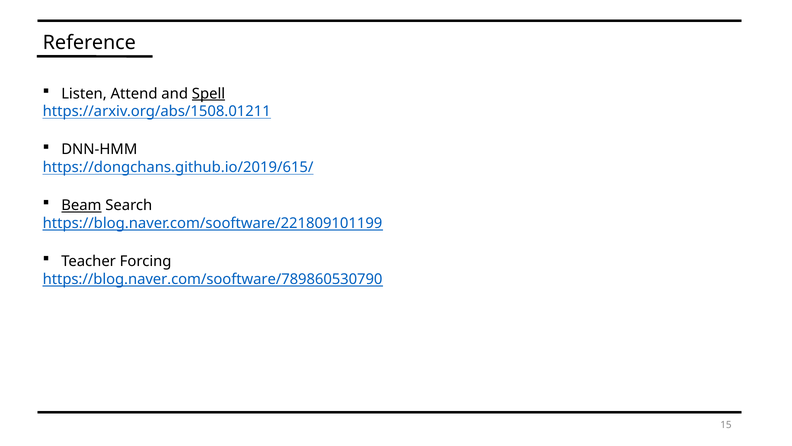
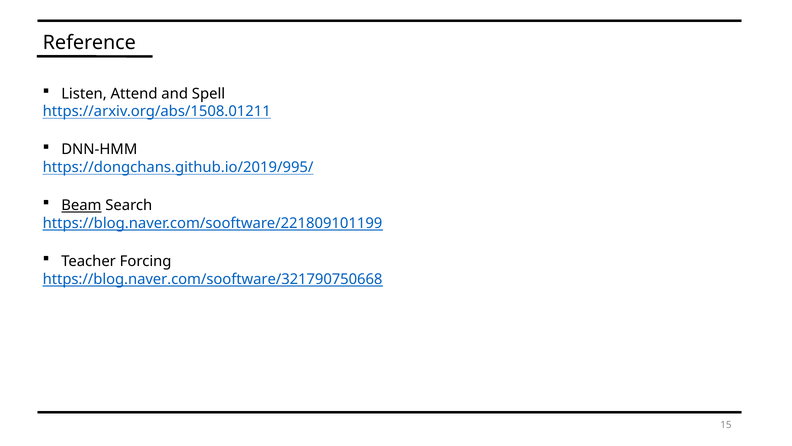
Spell underline: present -> none (209, 94)
https://dongchans.github.io/2019/615/: https://dongchans.github.io/2019/615/ -> https://dongchans.github.io/2019/995/ (178, 167)
https://blog.naver.com/sooftware/789860530790: https://blog.naver.com/sooftware/789860530790 -> https://blog.naver.com/sooftware/321790750668 (213, 279)
